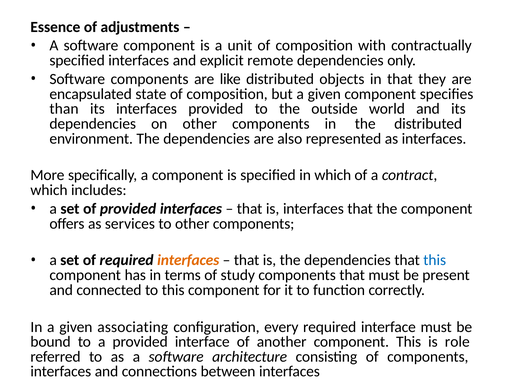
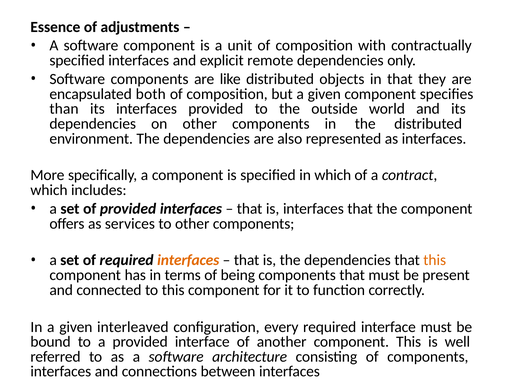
state: state -> both (151, 94)
this colour: blue -> orange (435, 260)
study: study -> being (238, 275)
associating: associating -> interleaved (133, 327)
role: role -> well (457, 342)
